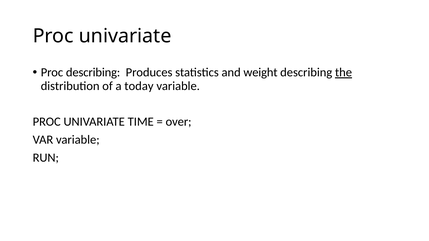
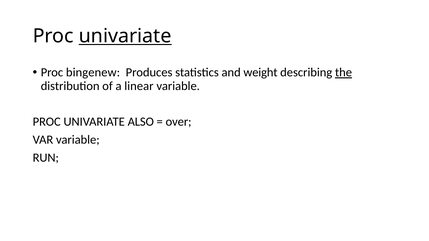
univariate underline: none -> present (125, 36)
Proc describing: describing -> bingenew (93, 73)
today: today -> linear (139, 86)
TIME: TIME -> ALSO (141, 122)
